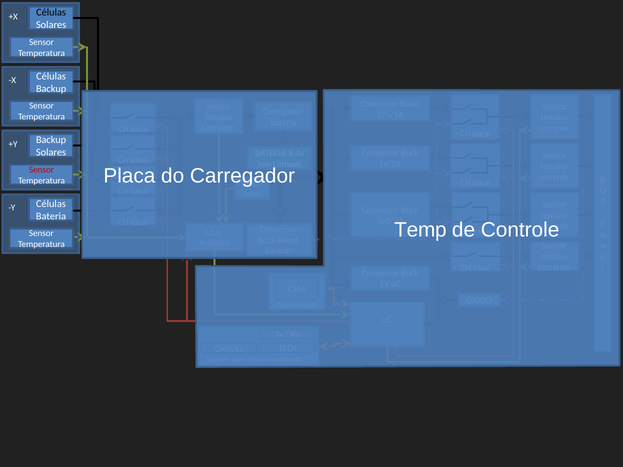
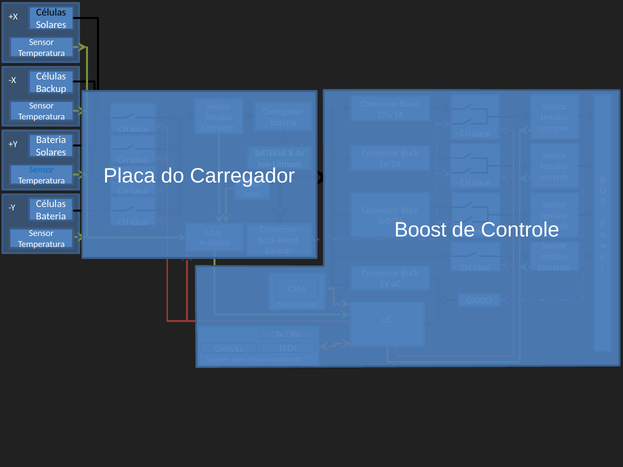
Backup: Backup -> Bateria (51, 140)
Sensor colour: red -> blue (41, 170)
Temp: Temp -> Boost (420, 230)
